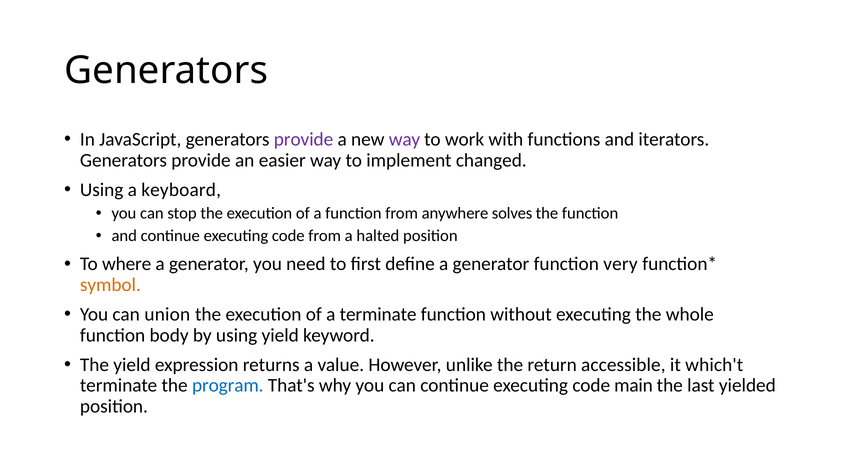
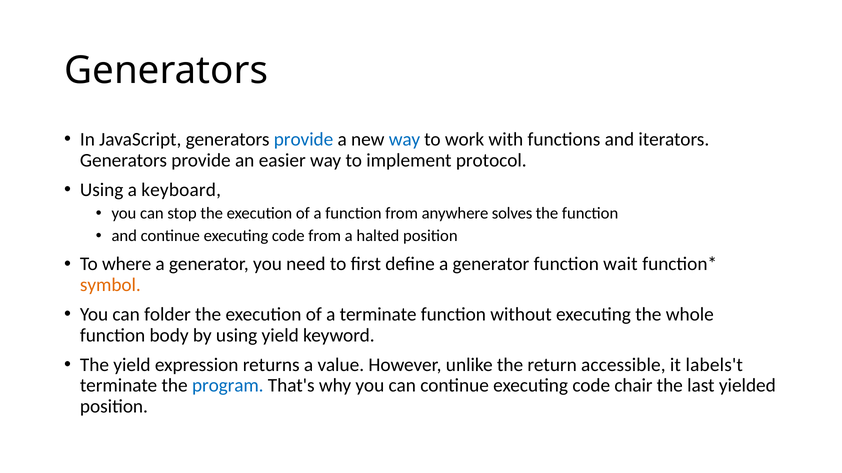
provide colour: purple -> blue (304, 140)
way colour: purple -> blue (404, 140)
changed: changed -> protocol (491, 160)
very: very -> wait (620, 264)
union: union -> folder (167, 315)
which't: which't -> labels't (714, 365)
main: main -> chair (633, 386)
